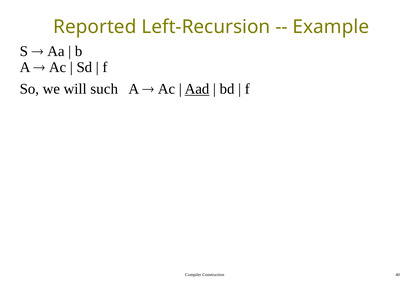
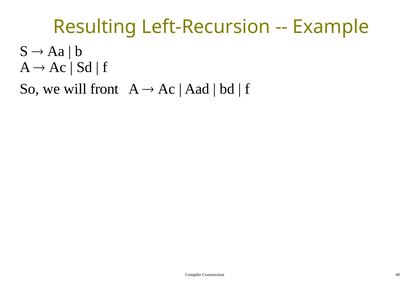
Reported: Reported -> Resulting (95, 27)
such: such -> front (104, 89)
Aad underline: present -> none (197, 89)
